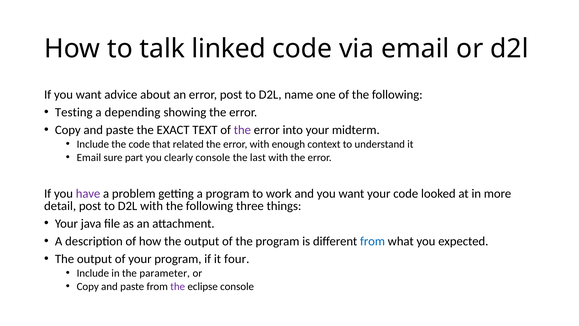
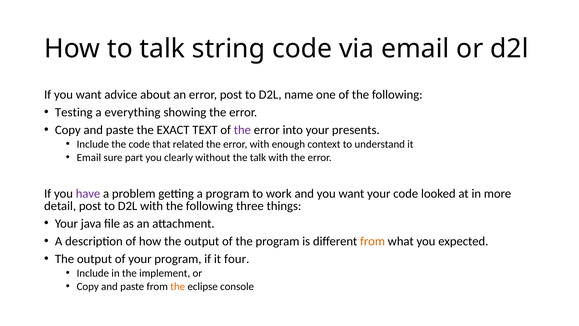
linked: linked -> string (229, 49)
depending: depending -> everything (133, 112)
midterm: midterm -> presents (356, 130)
clearly console: console -> without (213, 157)
the last: last -> talk (258, 157)
from colour: blue -> orange (372, 241)
parameter: parameter -> implement (165, 273)
the colour: purple -> orange (178, 286)
